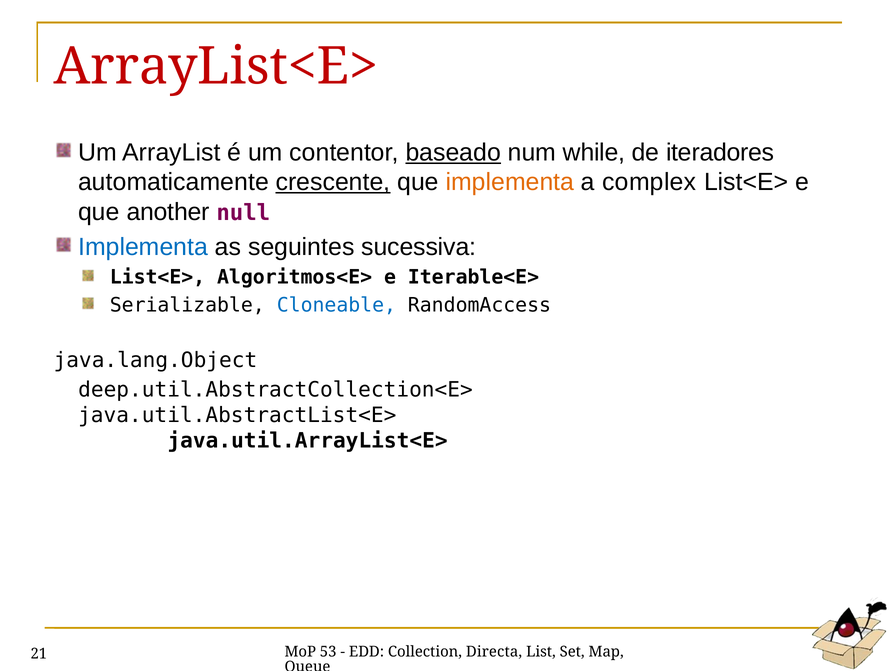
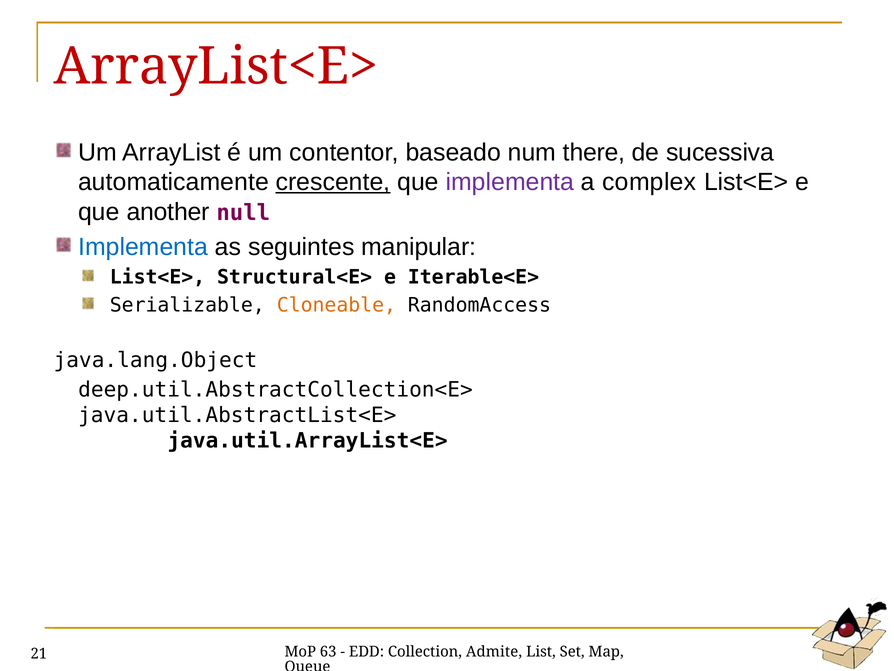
baseado underline: present -> none (453, 152)
while: while -> there (594, 152)
iteradores: iteradores -> sucessiva (720, 152)
implementa colour: orange -> purple (510, 182)
sucessiva: sucessiva -> manipular (419, 247)
Algoritmos<E>: Algoritmos<E> -> Structural<E> (295, 277)
Cloneable colour: blue -> orange (336, 305)
53: 53 -> 63 (328, 651)
Directa: Directa -> Admite (494, 651)
